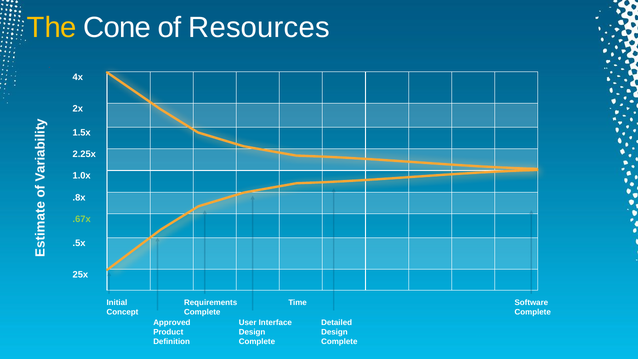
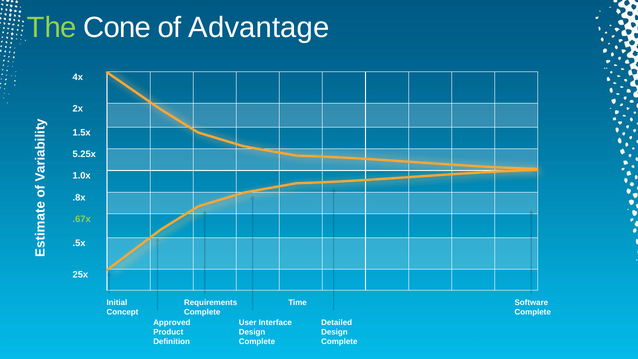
The colour: yellow -> light green (52, 28)
Resources: Resources -> Advantage (259, 28)
2.25x: 2.25x -> 5.25x (84, 154)
